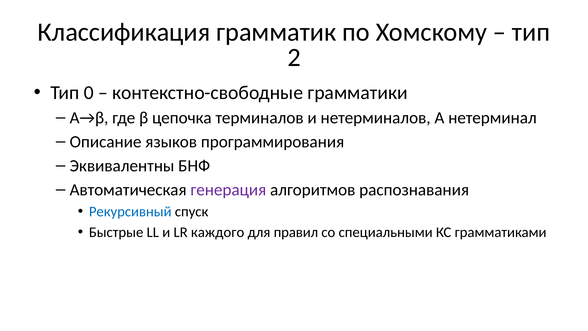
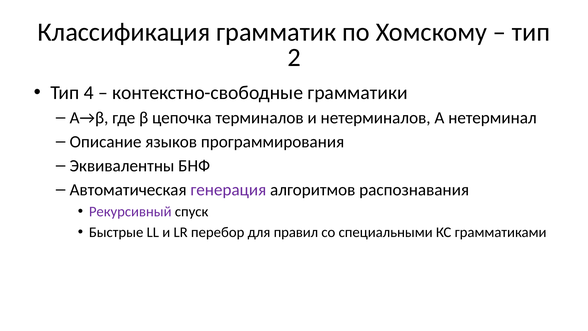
0: 0 -> 4 (89, 93)
Рекурсивный colour: blue -> purple (130, 212)
каждого: каждого -> перебор (218, 232)
